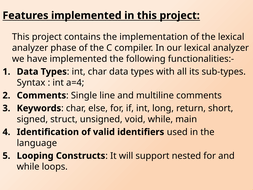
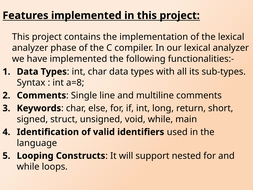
a=4: a=4 -> a=8 (75, 83)
